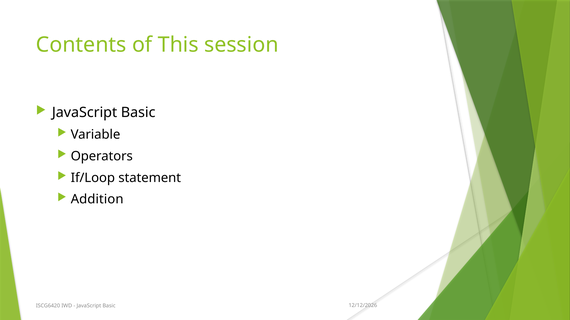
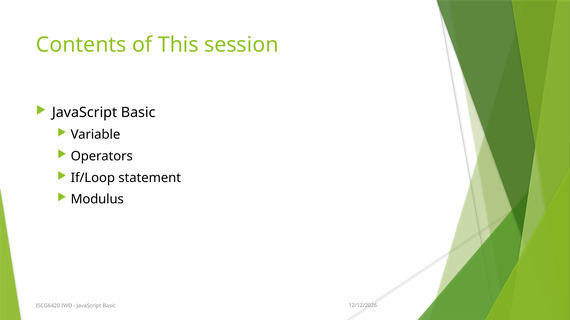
Addition: Addition -> Modulus (97, 200)
